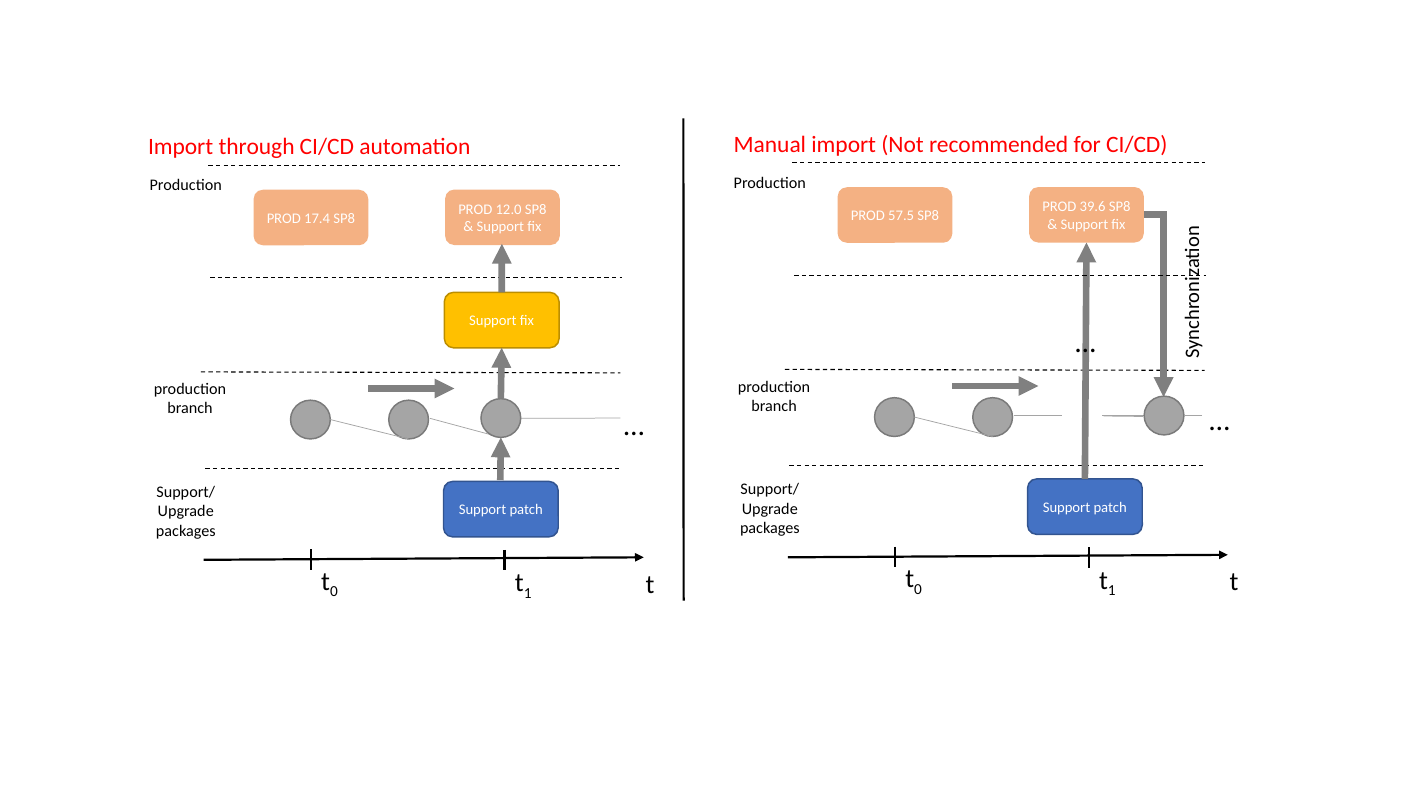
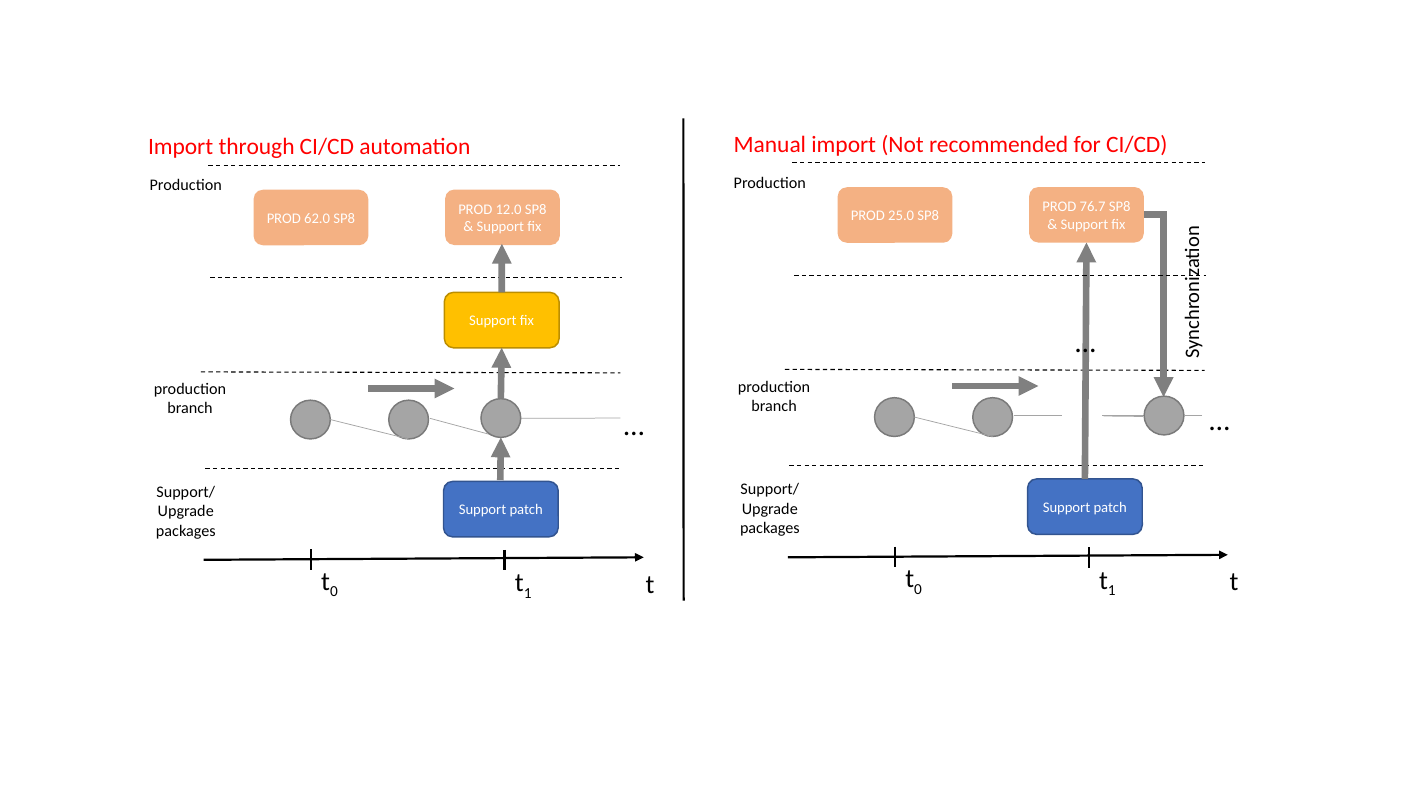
39.6: 39.6 -> 76.7 (1093, 207)
57.5: 57.5 -> 25.0 (901, 216)
17.4: 17.4 -> 62.0 (317, 219)
